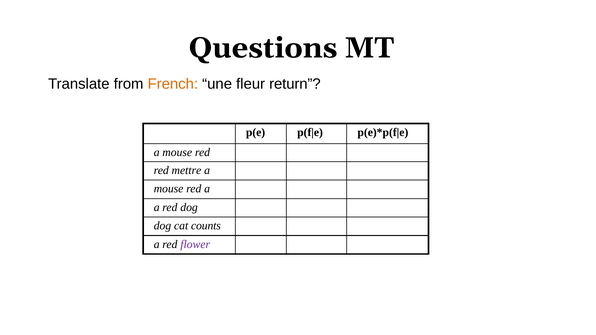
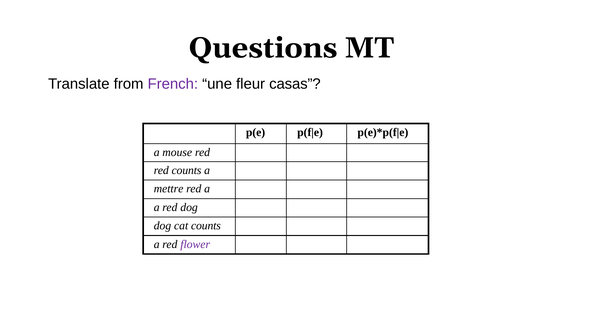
French colour: orange -> purple (173, 84)
return: return -> casas (295, 84)
red mettre: mettre -> counts (187, 171)
mouse: mouse -> mettre (169, 189)
